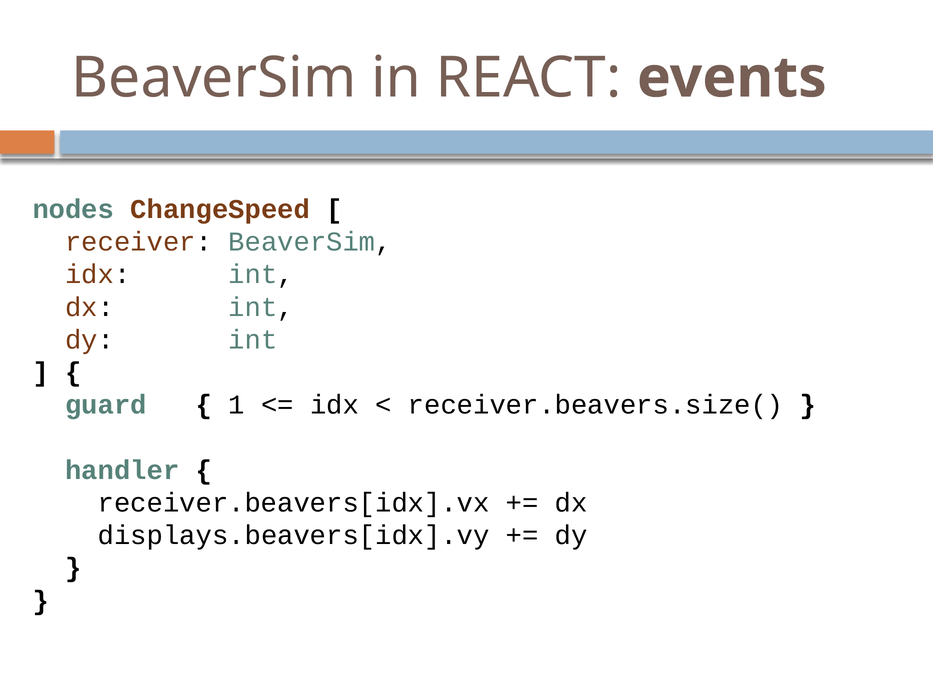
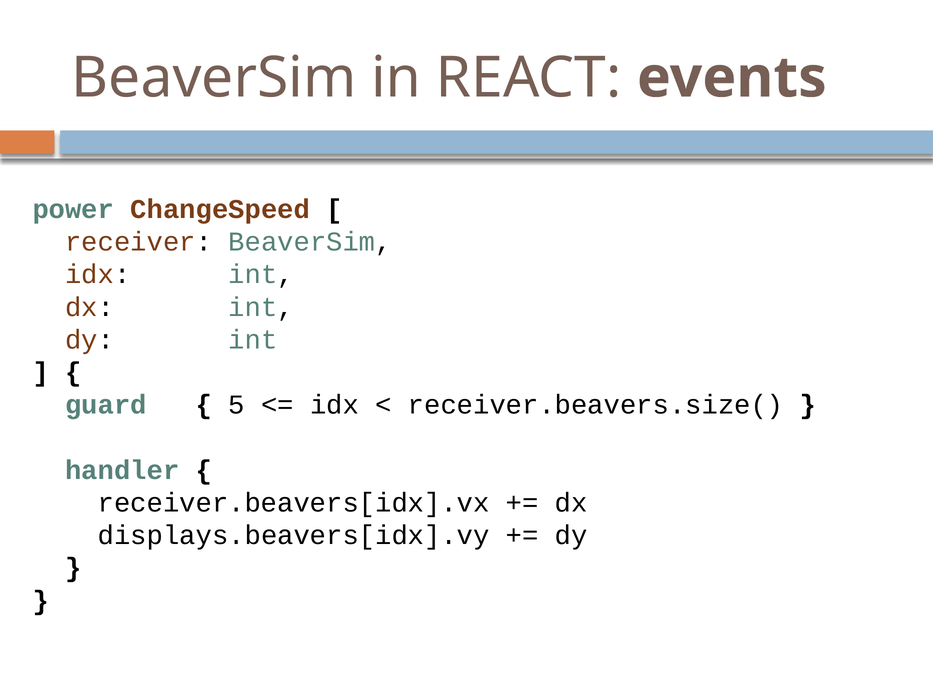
nodes: nodes -> power (73, 209)
1: 1 -> 5 (237, 405)
